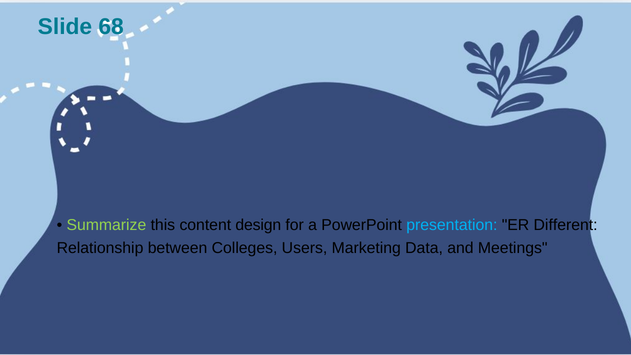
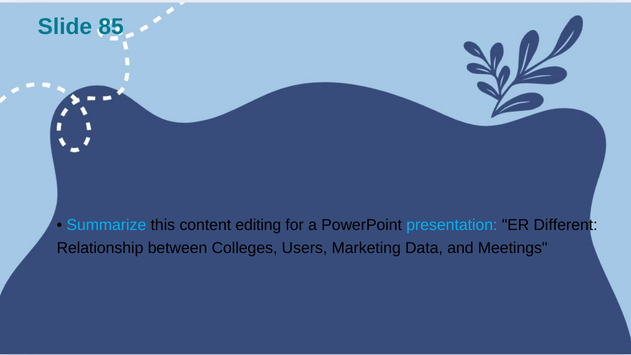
68: 68 -> 85 (111, 27)
Summarize colour: light green -> light blue (106, 225)
design: design -> editing (258, 225)
